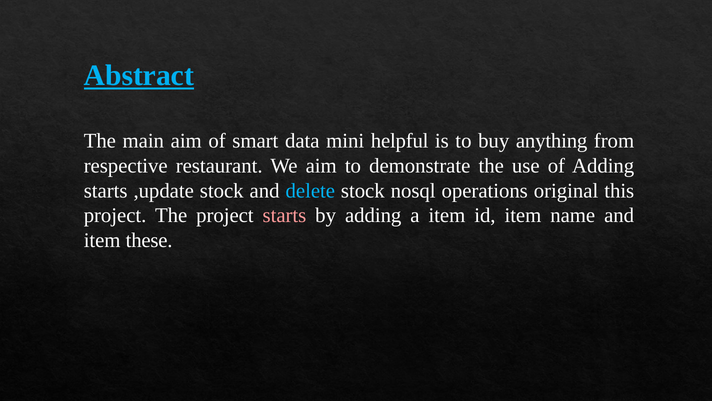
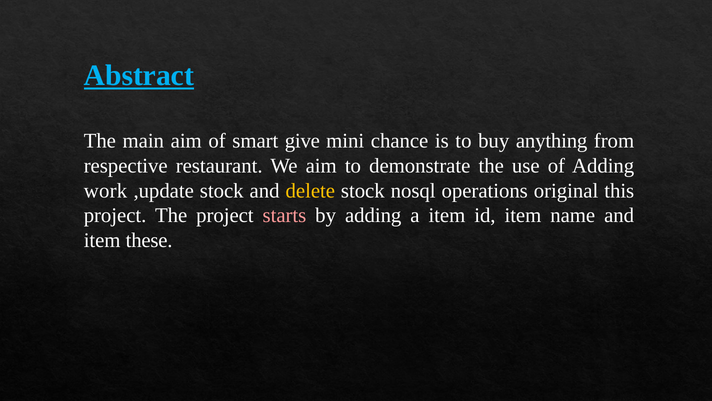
data: data -> give (302, 141)
helpful: helpful -> chance (400, 141)
starts: starts -> work (106, 190)
delete colour: light blue -> yellow (310, 190)
